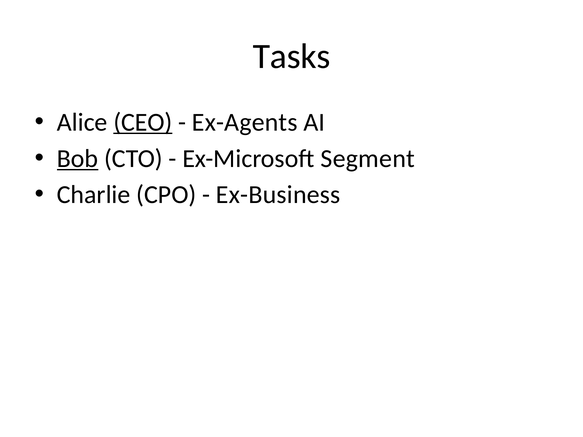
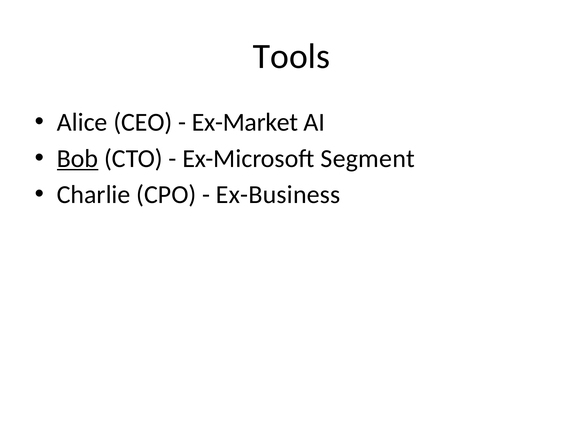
Tasks: Tasks -> Tools (291, 56)
CEO underline: present -> none (143, 122)
Ex-Agents: Ex-Agents -> Ex-Market (245, 122)
